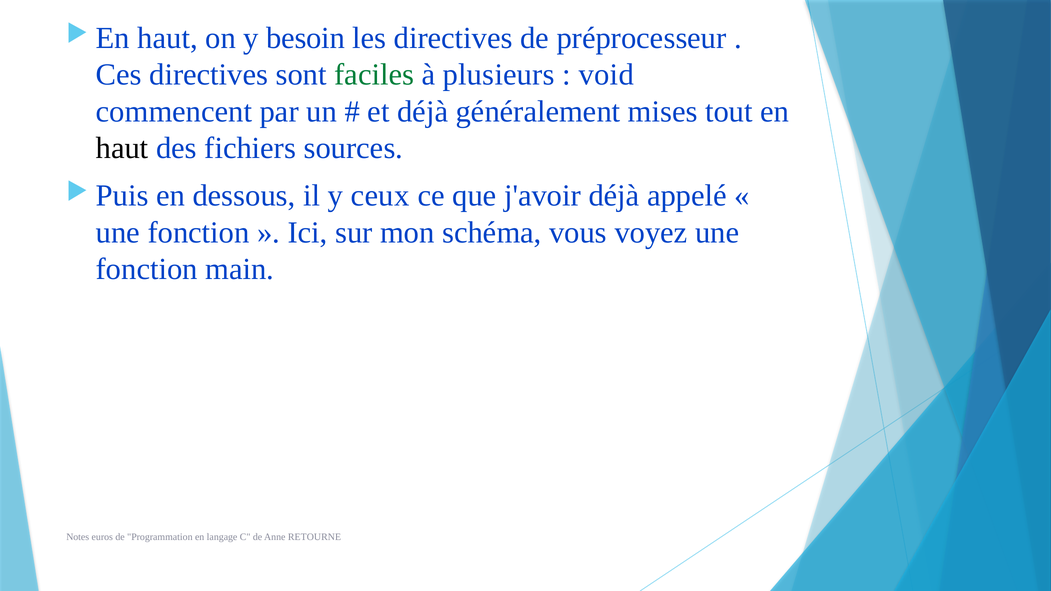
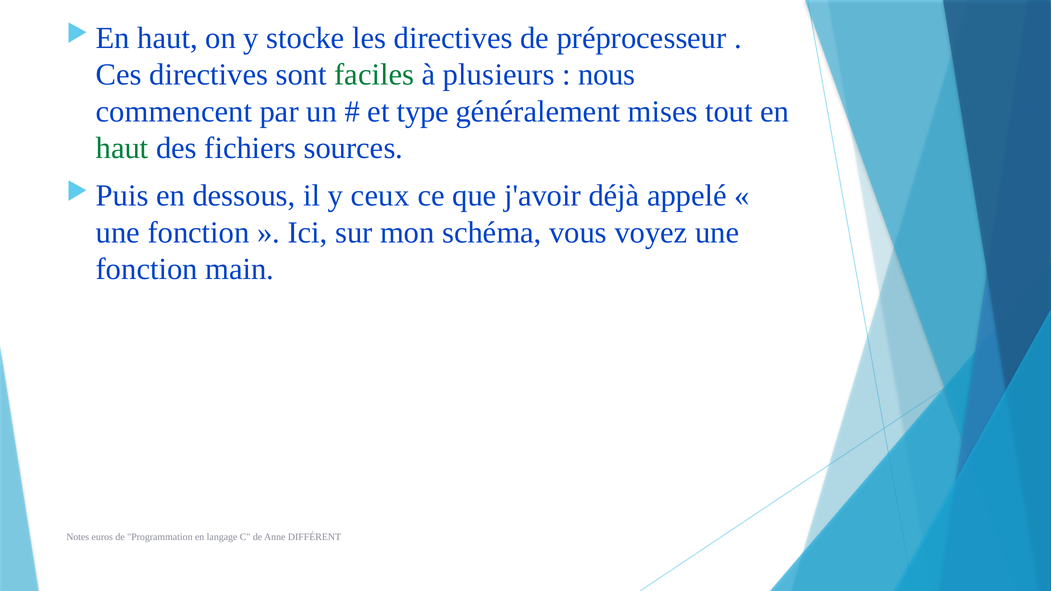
besoin: besoin -> stocke (305, 38)
void: void -> nous (607, 75)
et déjà: déjà -> type (423, 112)
haut colour: black -> green (122, 148)
RETOURNE: RETOURNE -> DIFFÉRENT (315, 537)
